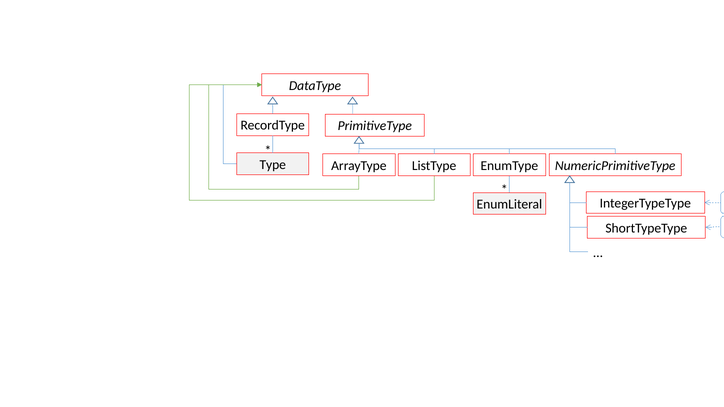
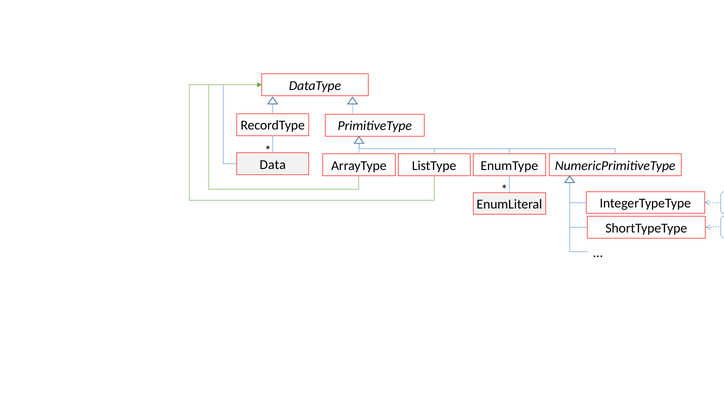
Type: Type -> Data (273, 165)
